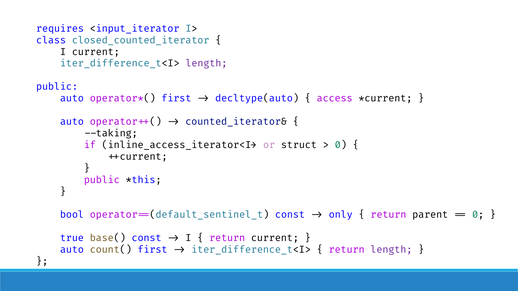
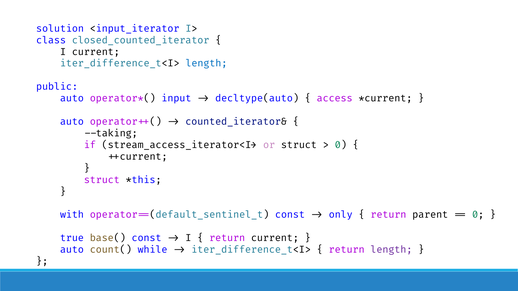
requires: requires -> solution (60, 29)
length colour: purple -> blue (206, 64)
first: first -> input (176, 98)
inline_access_iterator<I>: inline_access_iterator<I> -> stream_access_iterator<I> (179, 145)
public: public -> struct (102, 180)
bool: bool -> with (72, 215)
count( first: first -> while (153, 250)
